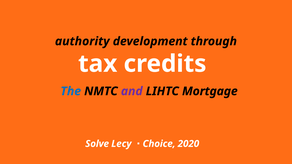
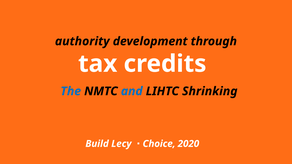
and colour: purple -> blue (132, 91)
Mortgage: Mortgage -> Shrinking (210, 91)
Solve: Solve -> Build (97, 144)
